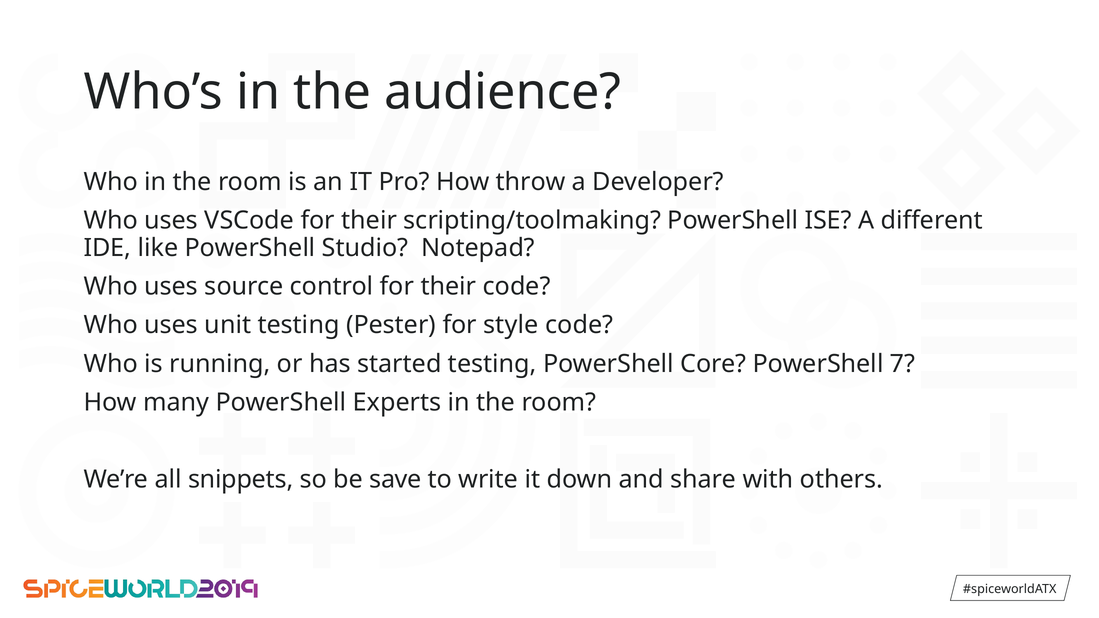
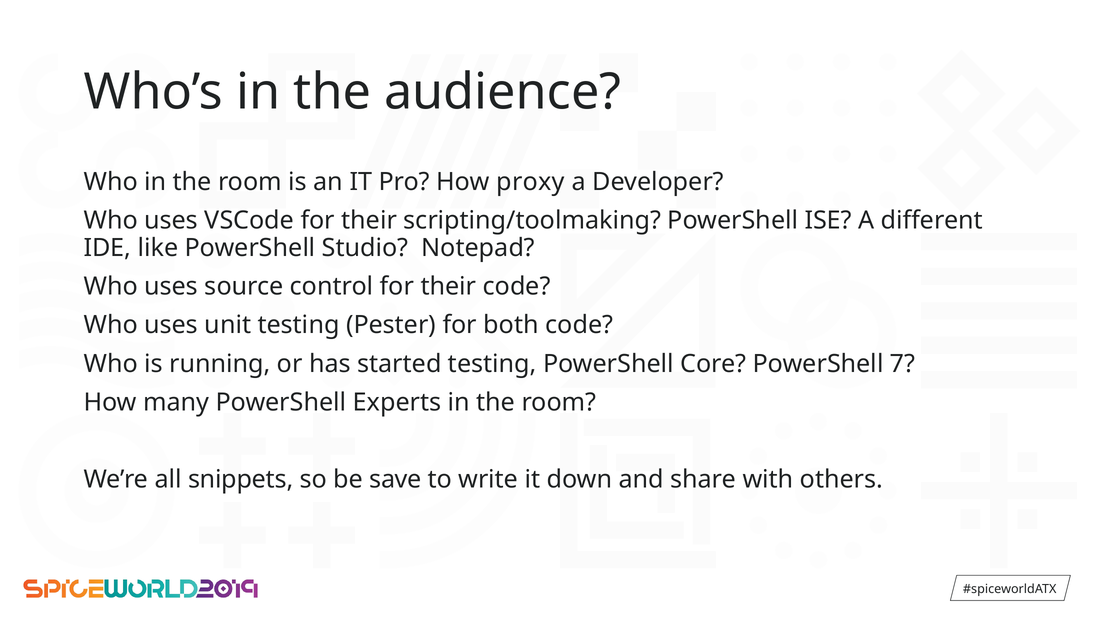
throw: throw -> proxy (530, 182)
style: style -> both (511, 325)
